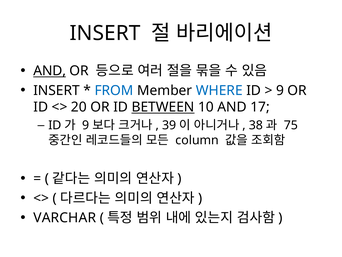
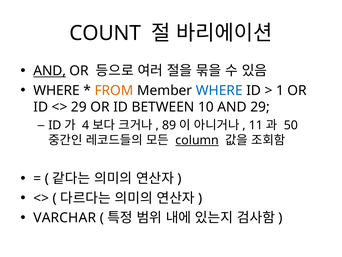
INSERT: INSERT -> COUNT (105, 33)
INSERT: INSERT -> WHERE (57, 90)
FROM colour: blue -> orange (114, 90)
9: 9 -> 1 (280, 90)
20: 20 -> 29 (79, 107)
BETWEEN underline: present -> none (163, 107)
AND 17: 17 -> 29 (260, 107)
9: 9 -> 4 (86, 125)
39: 39 -> 89 (169, 125)
38: 38 -> 11 (256, 125)
75: 75 -> 50 (291, 125)
column underline: none -> present (197, 140)
